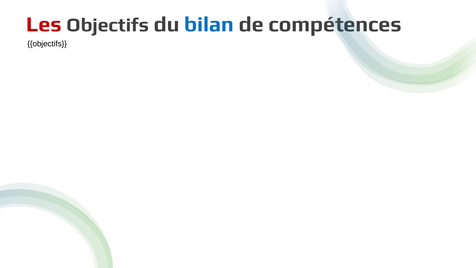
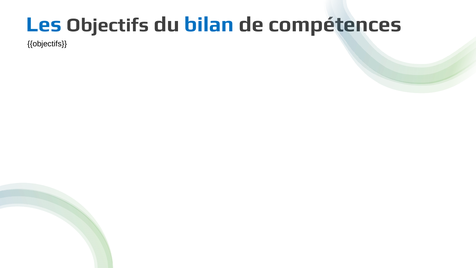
Les colour: red -> blue (44, 25)
